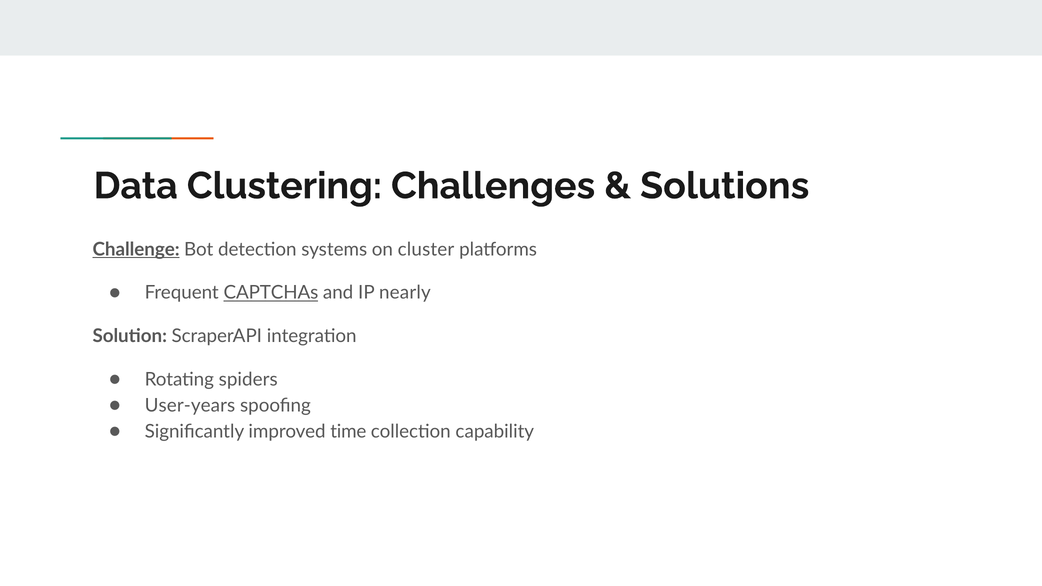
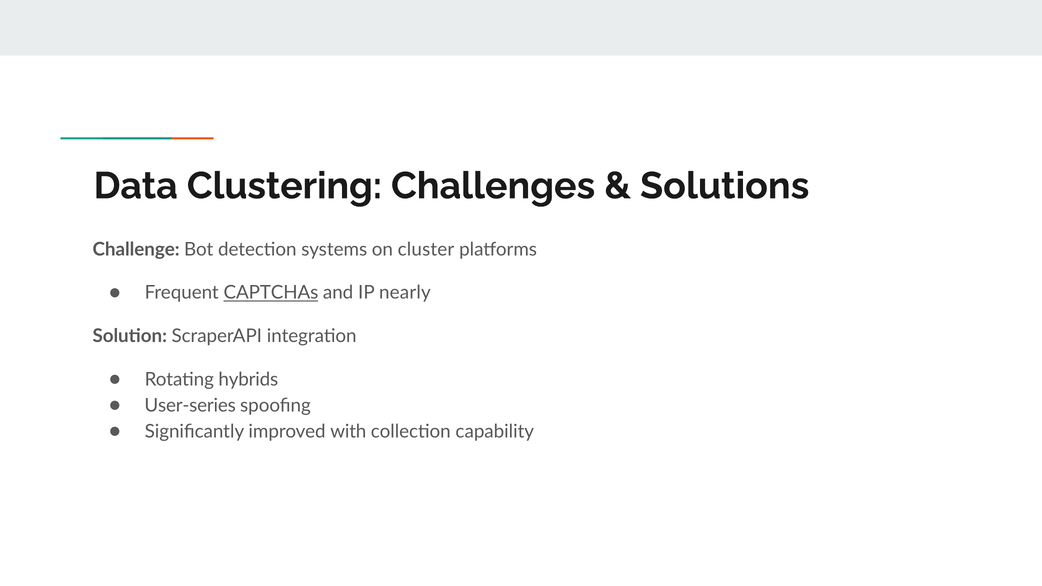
Challenge underline: present -> none (136, 250)
spiders: spiders -> hybrids (248, 379)
User-years: User-years -> User-series (190, 405)
time: time -> with (348, 431)
